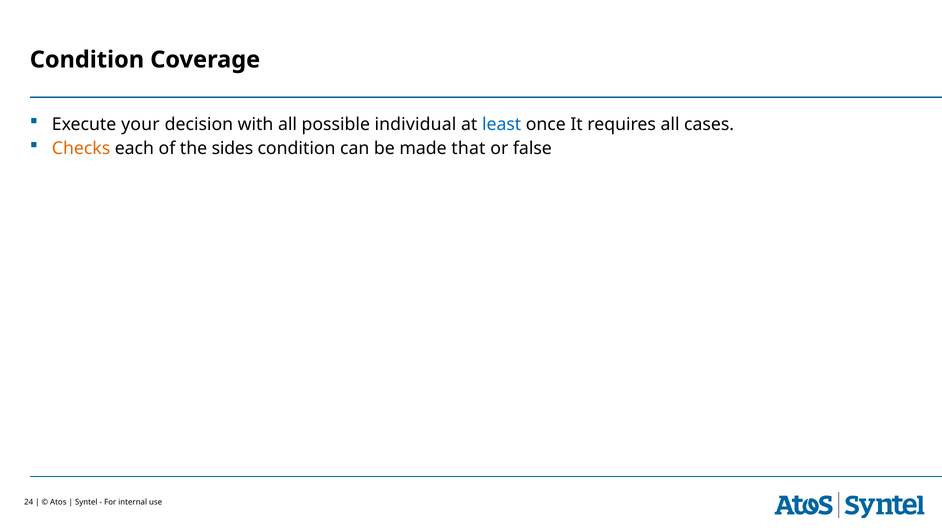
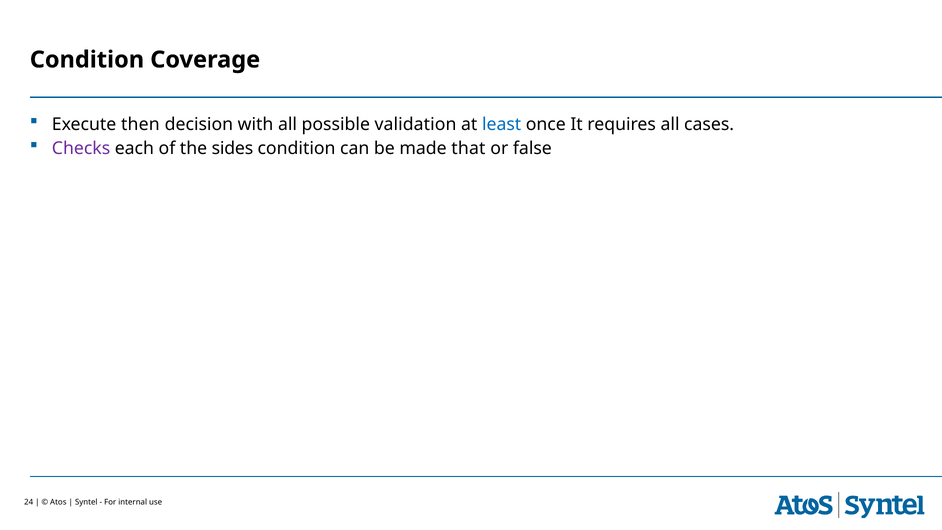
your: your -> then (140, 124)
individual: individual -> validation (415, 124)
Checks colour: orange -> purple (81, 148)
